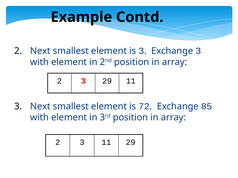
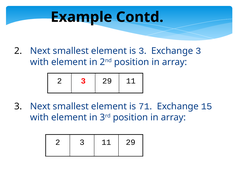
72: 72 -> 71 (144, 107)
85: 85 -> 15 (207, 107)
